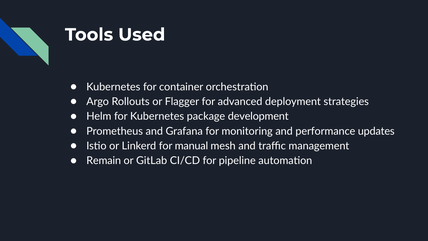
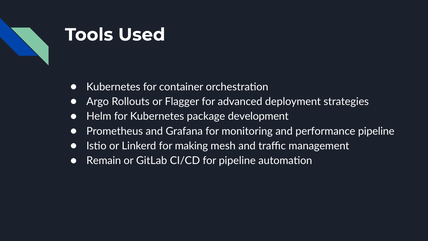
performance updates: updates -> pipeline (376, 131)
manual: manual -> making (191, 146)
